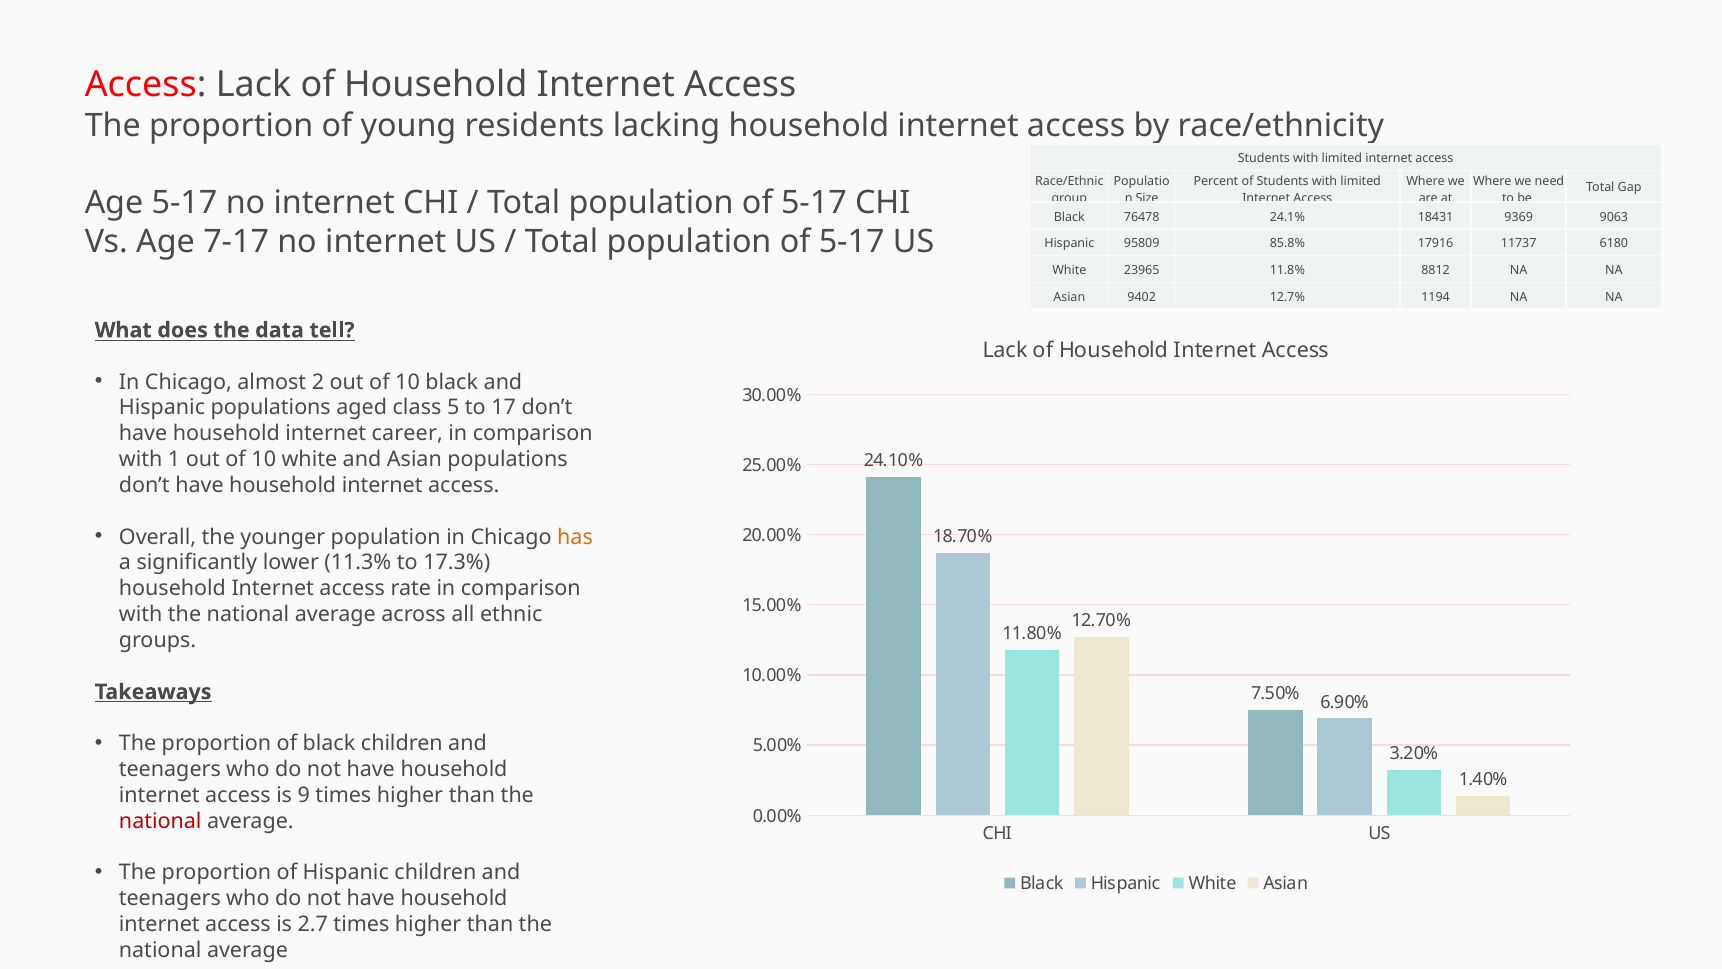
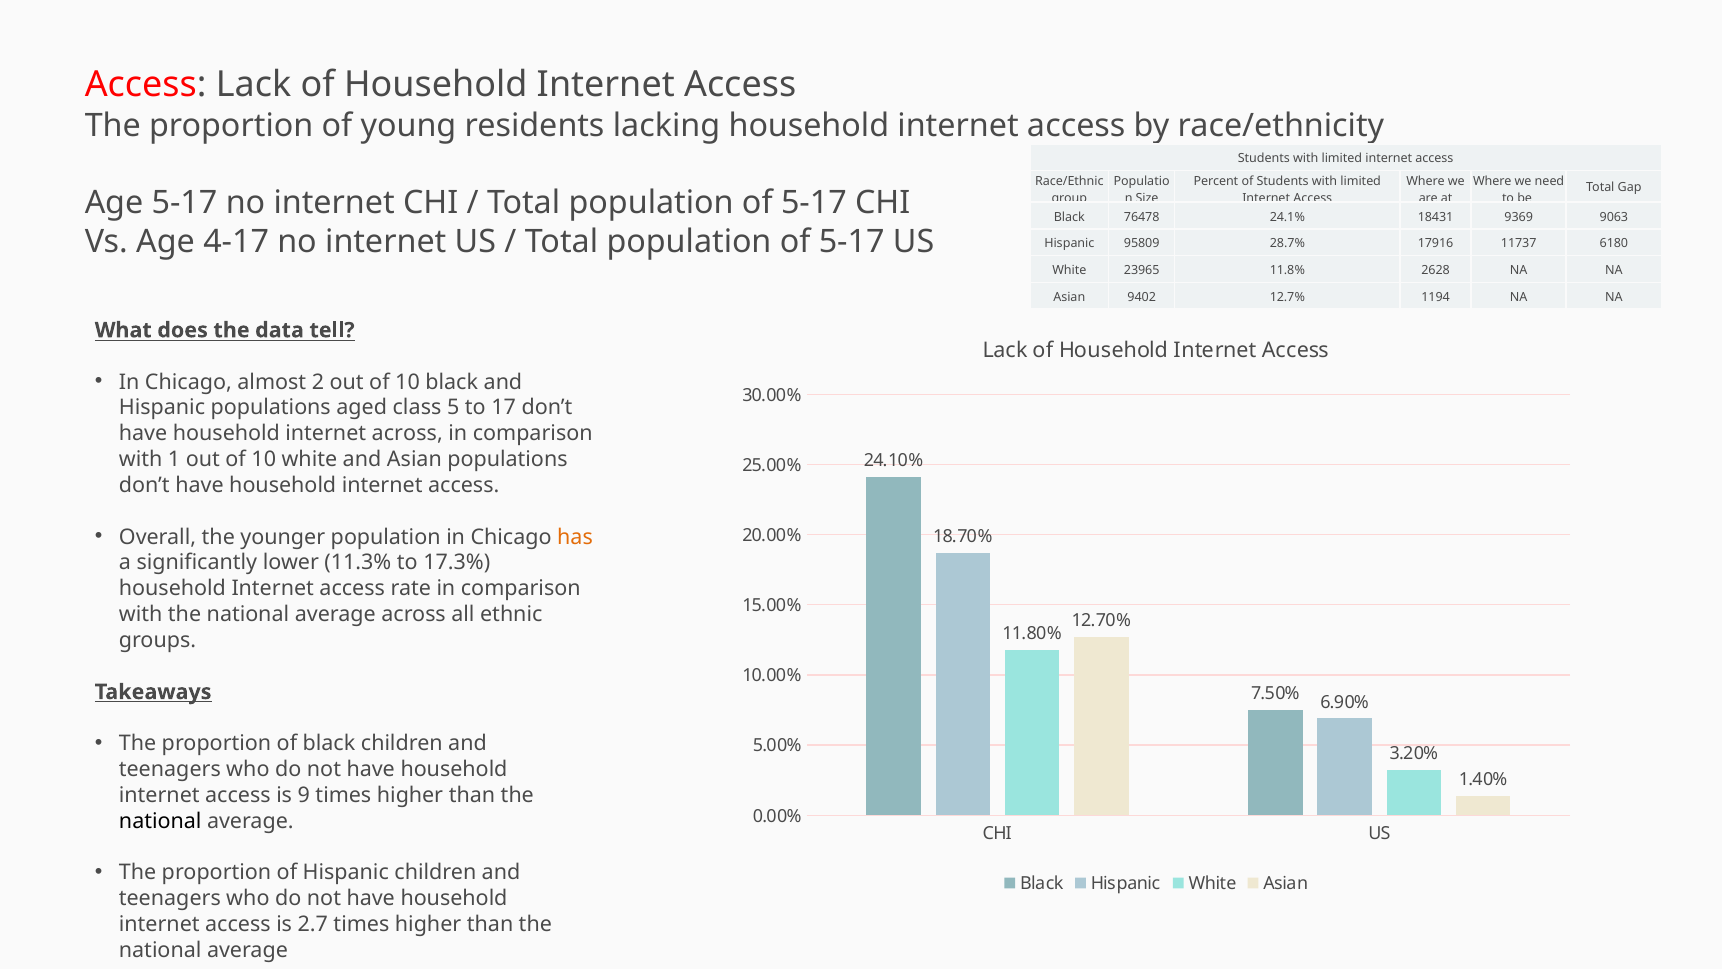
7-17: 7-17 -> 4-17 (236, 242)
85.8%: 85.8% -> 28.7% (1287, 243)
8812: 8812 -> 2628 (1436, 270)
internet career: career -> across (407, 433)
national colour: red -> black (160, 821)
